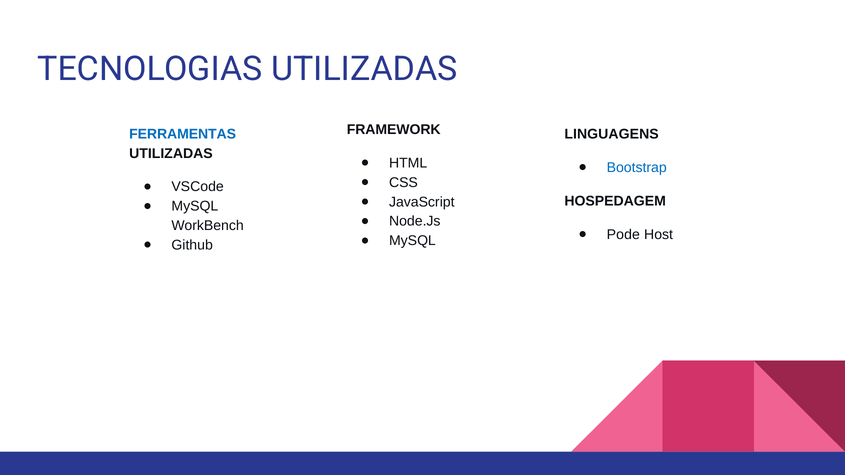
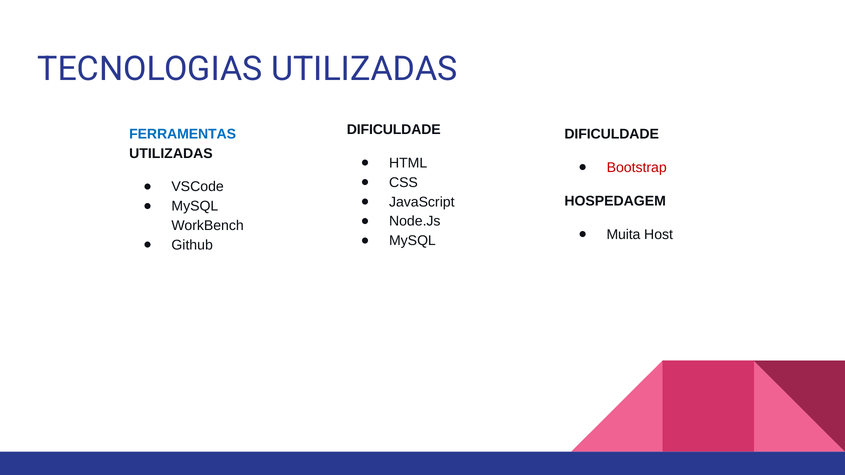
FRAMEWORK: FRAMEWORK -> DIFICULDADE (394, 130)
LINGUAGENS: LINGUAGENS -> DIFICULDADE (612, 134)
Bootstrap colour: blue -> red (637, 168)
Pode: Pode -> Muita (623, 235)
